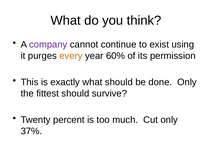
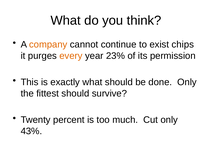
company colour: purple -> orange (48, 44)
using: using -> chips (183, 44)
60%: 60% -> 23% (115, 56)
37%: 37% -> 43% (31, 131)
